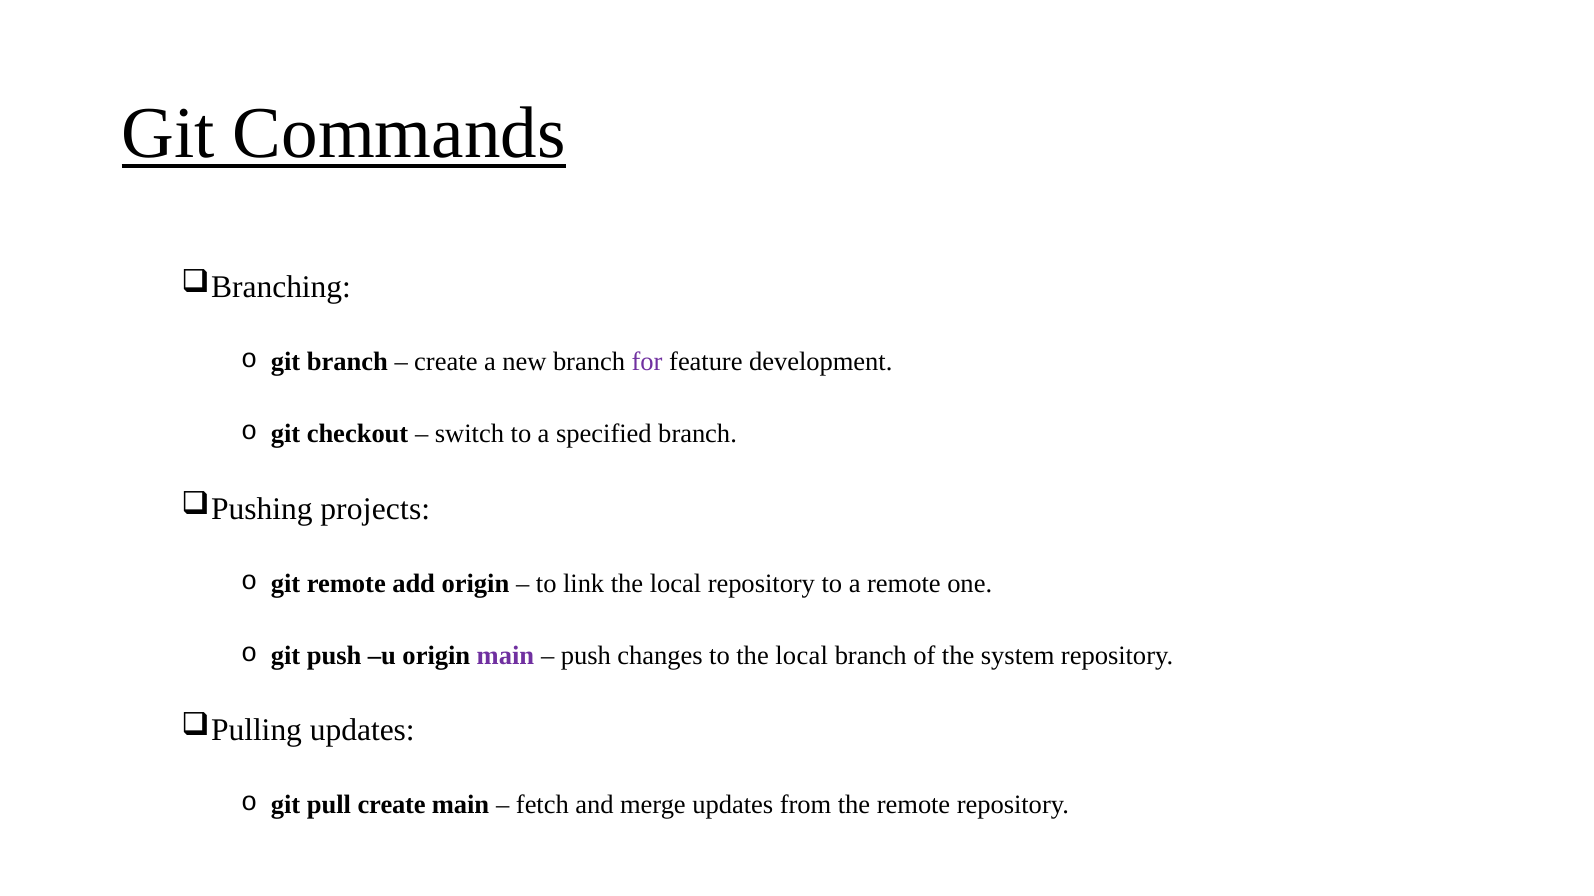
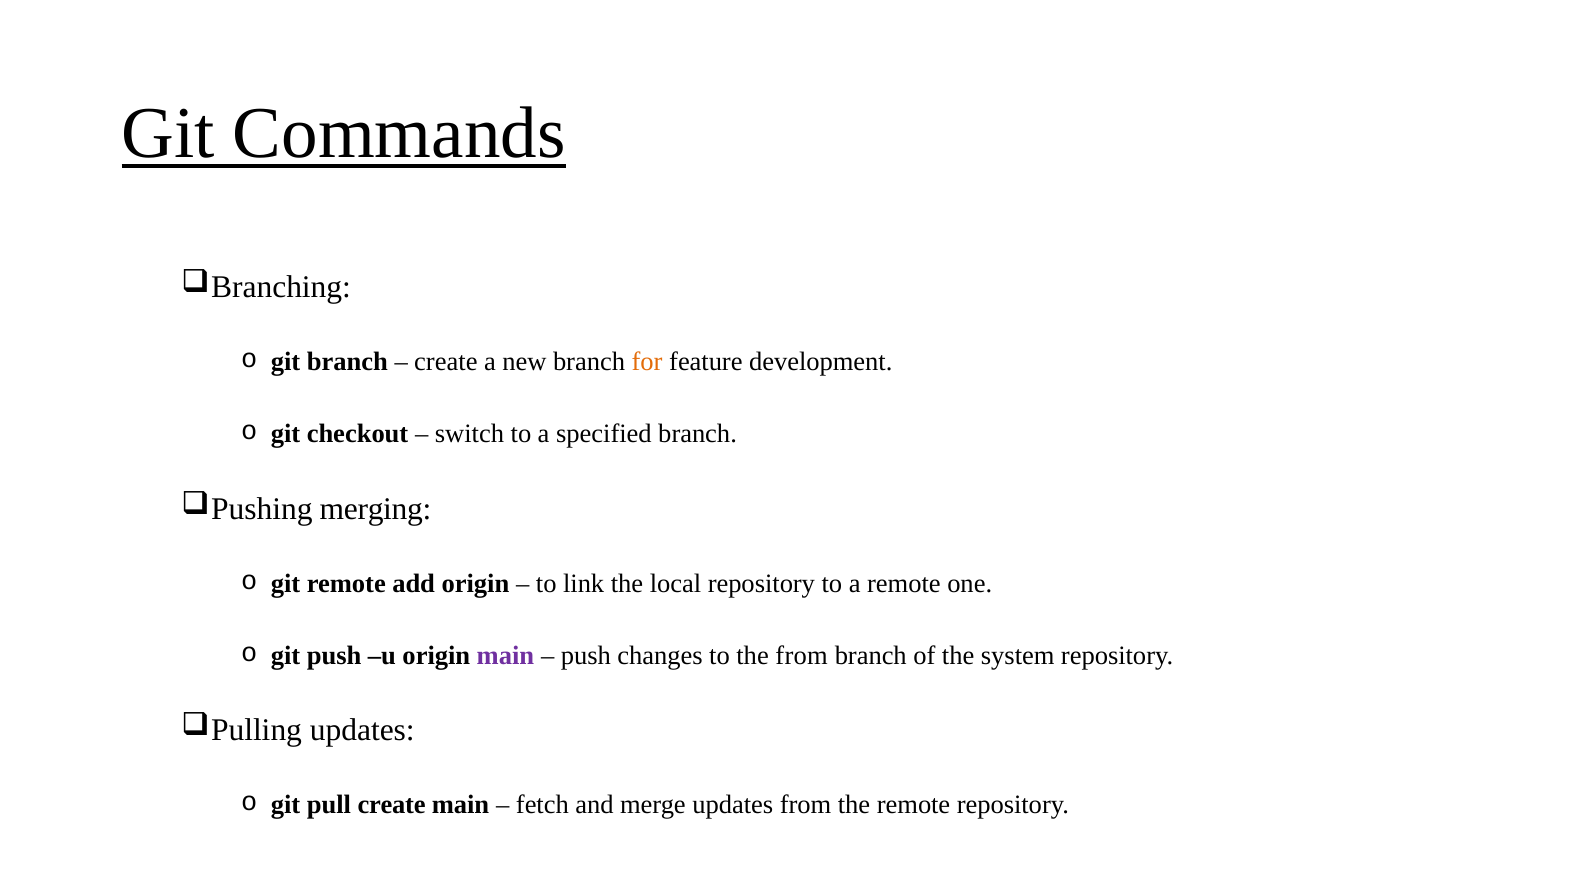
for colour: purple -> orange (647, 362)
projects: projects -> merging (376, 509)
to the local: local -> from (802, 656)
